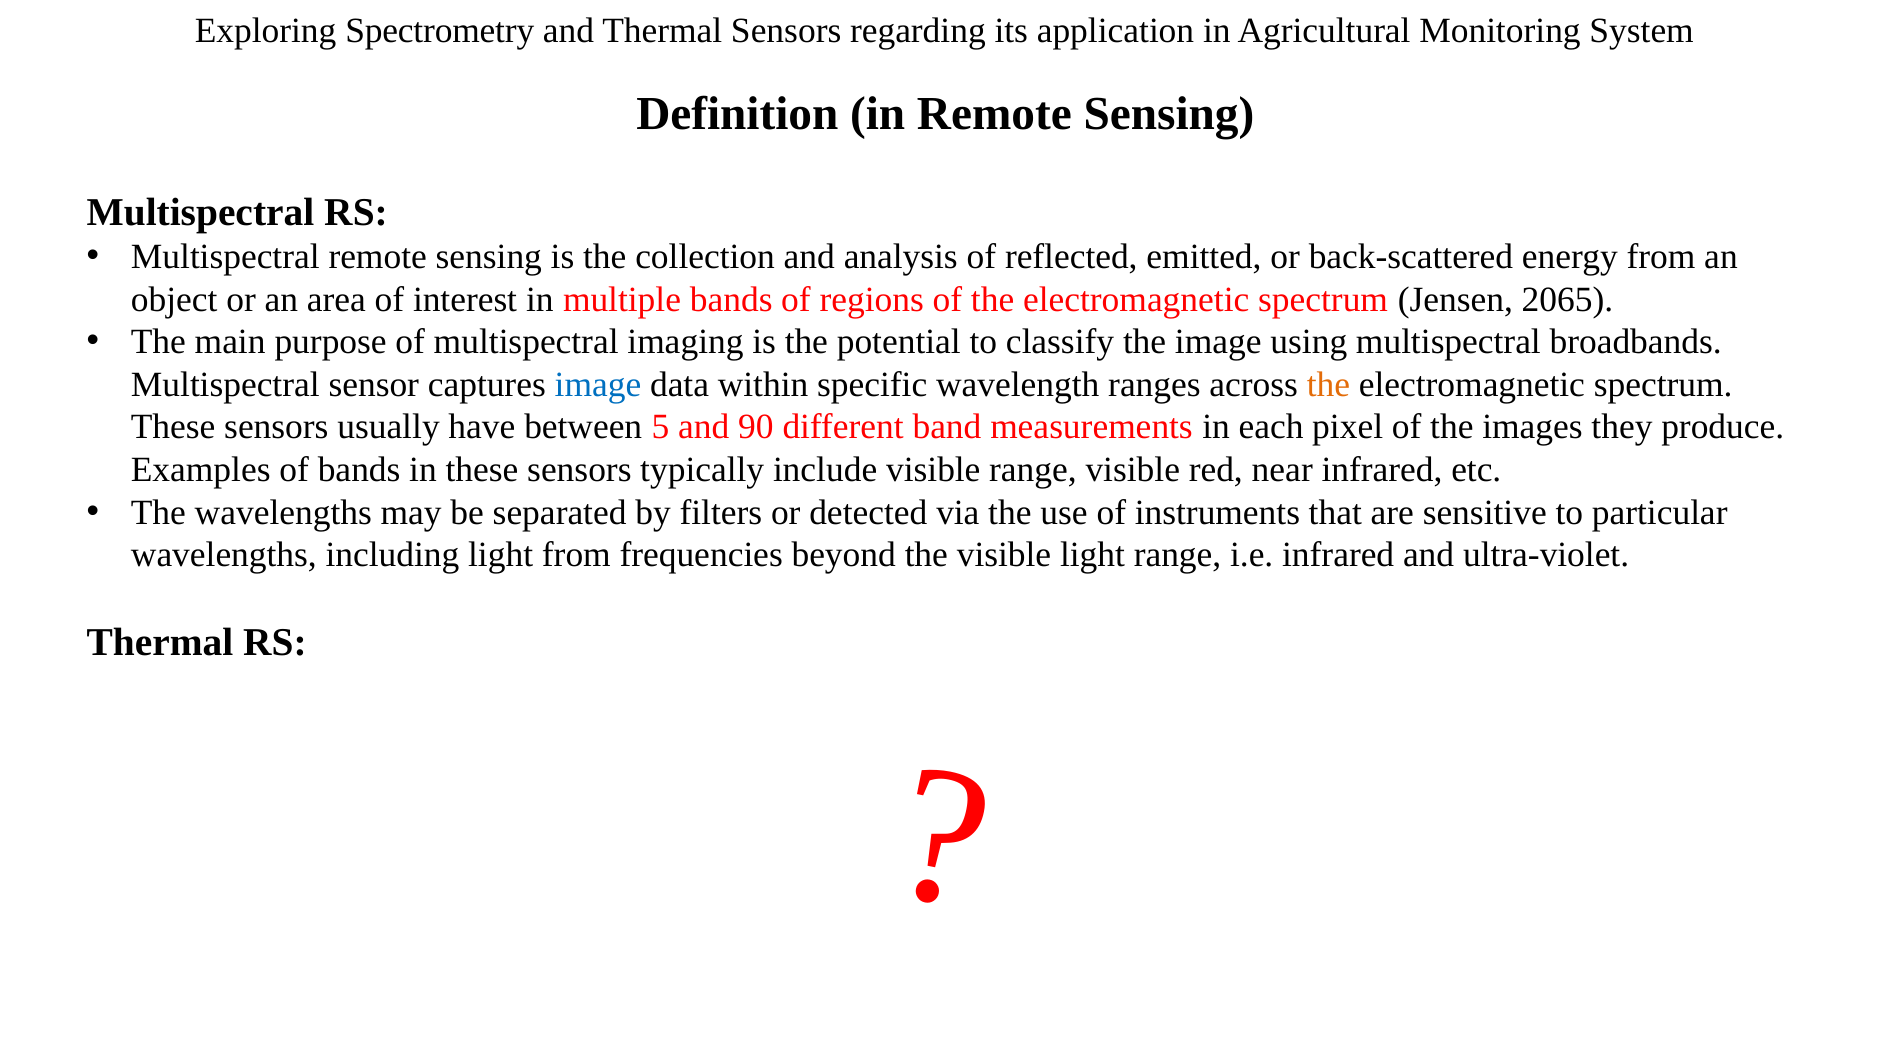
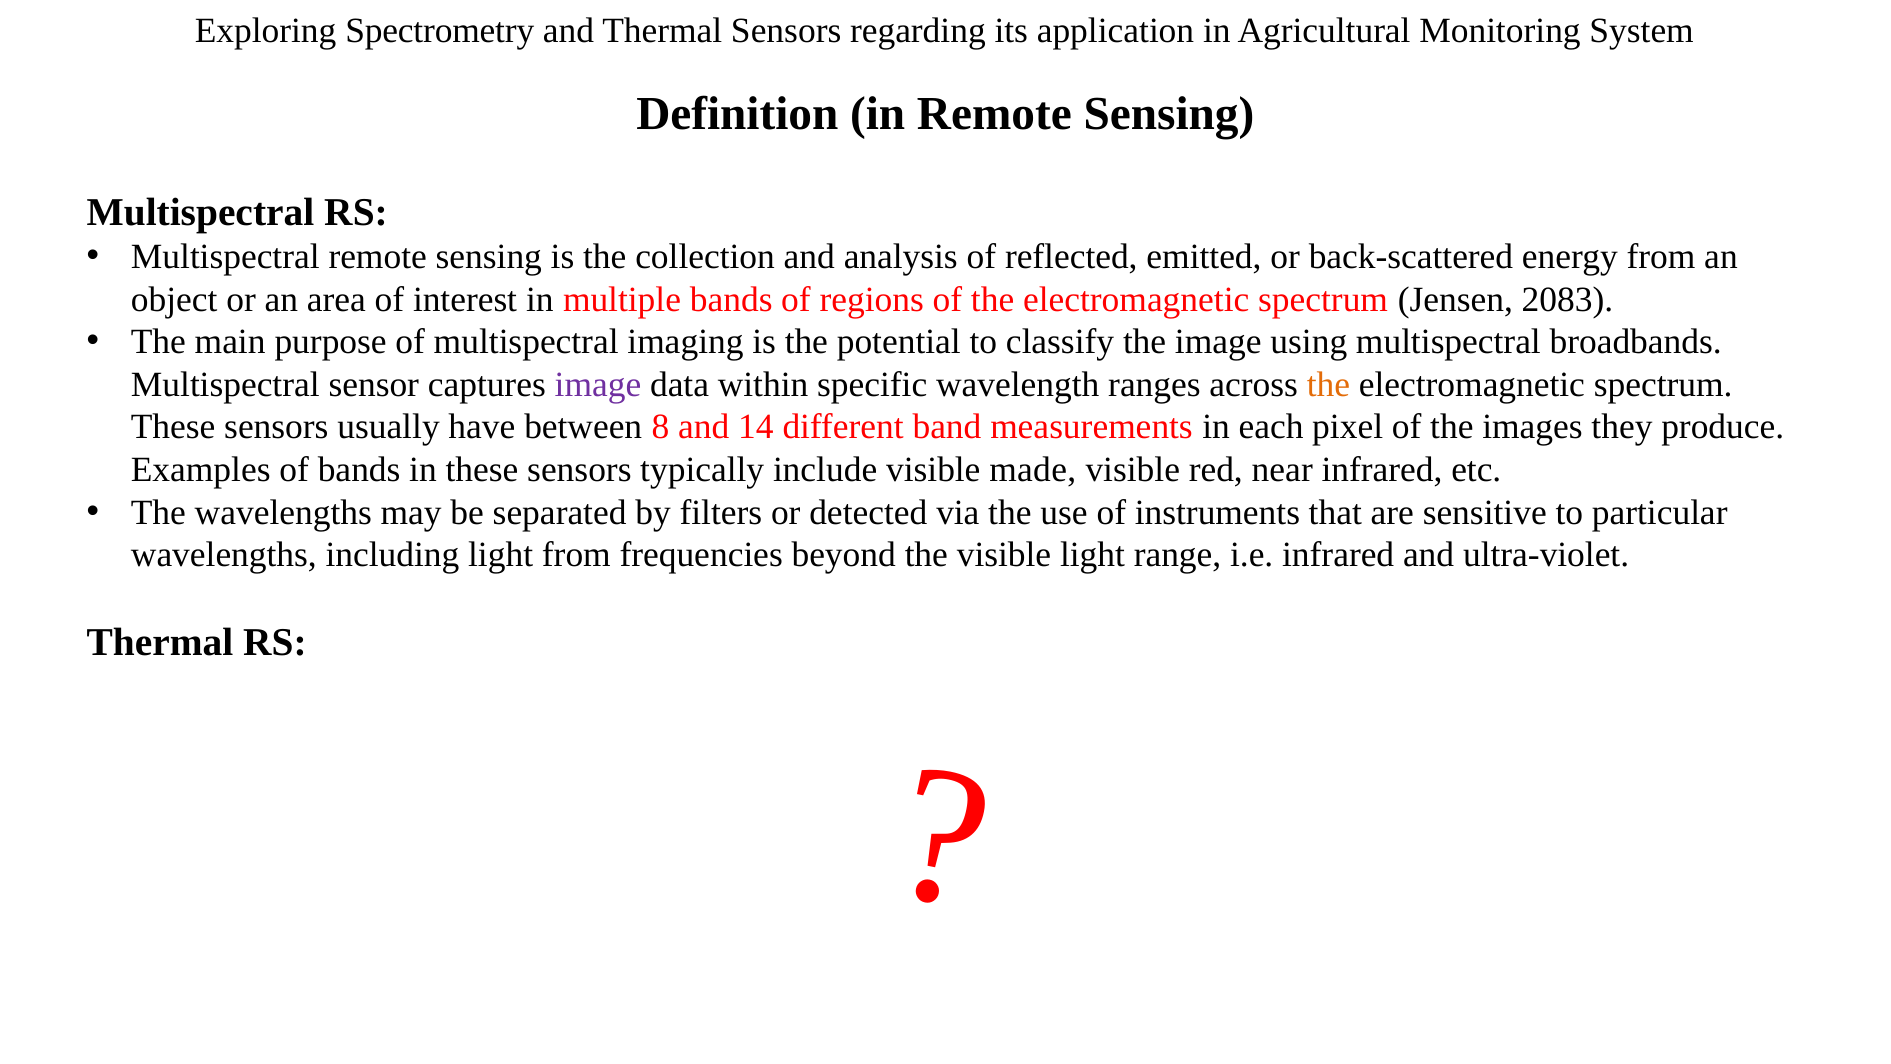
2065: 2065 -> 2083 (1567, 299)
image colour: blue -> purple (598, 385)
5: 5 -> 8 (661, 427)
90: 90 -> 14 (756, 427)
visible range: range -> made (1033, 470)
